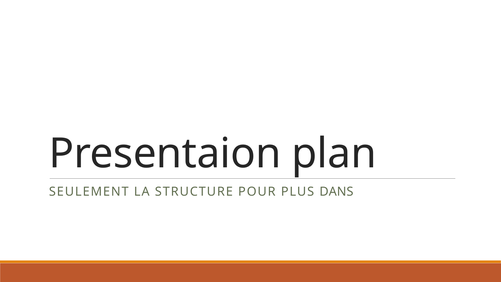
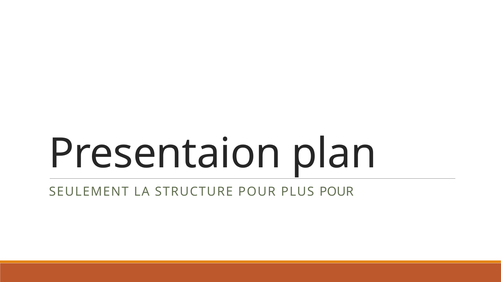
PLUS DANS: DANS -> POUR (337, 192)
